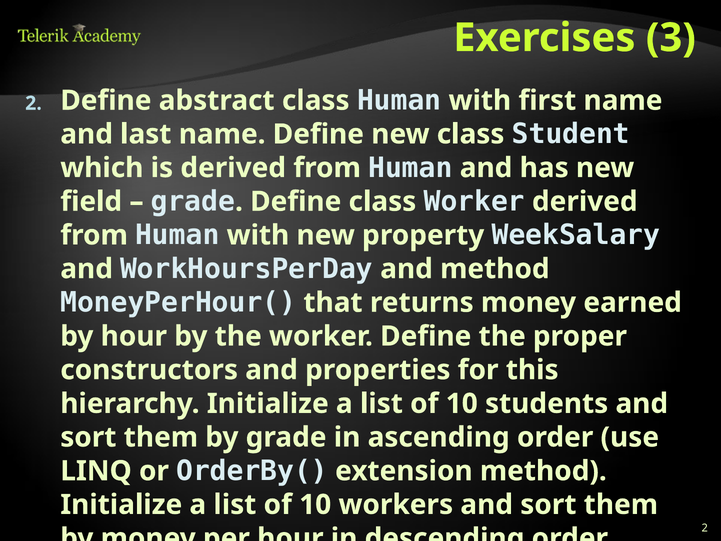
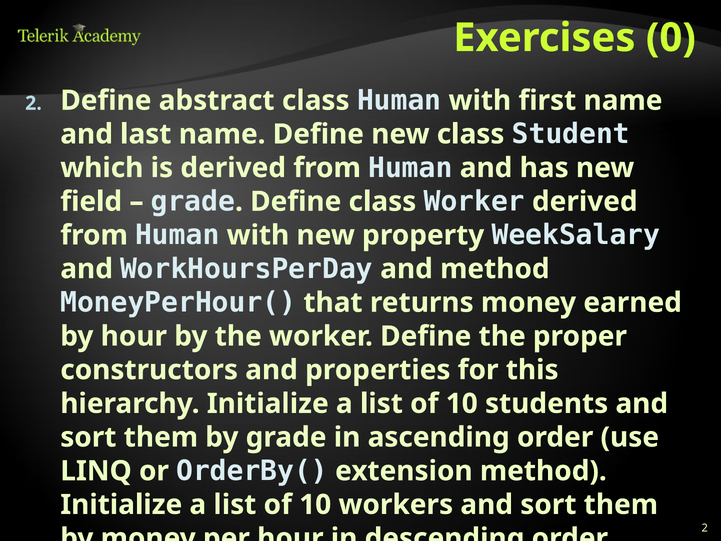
3: 3 -> 0 (671, 38)
